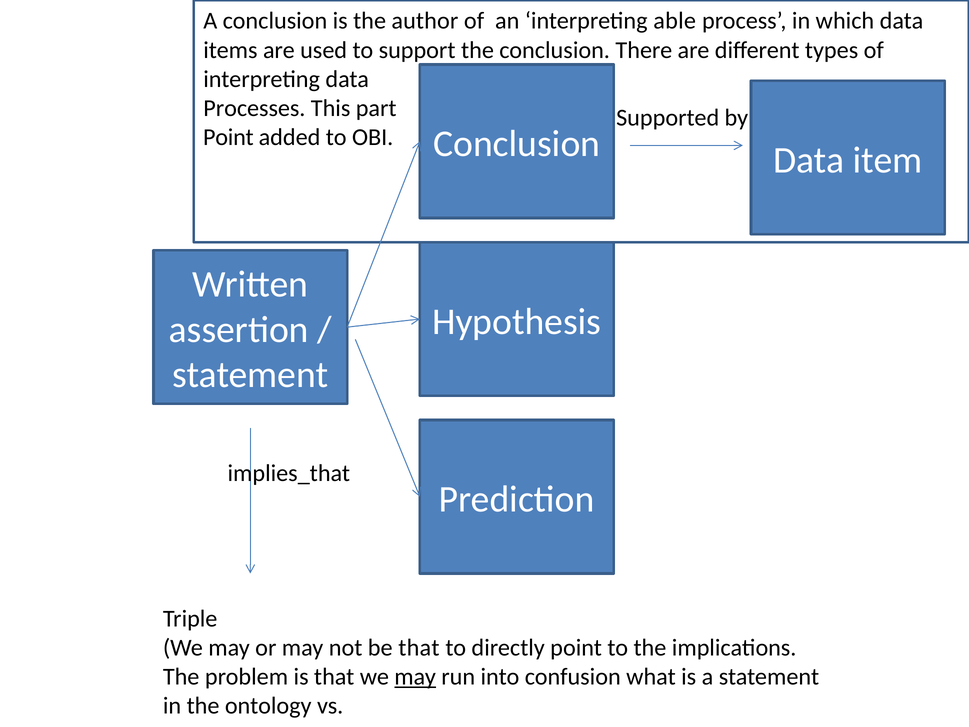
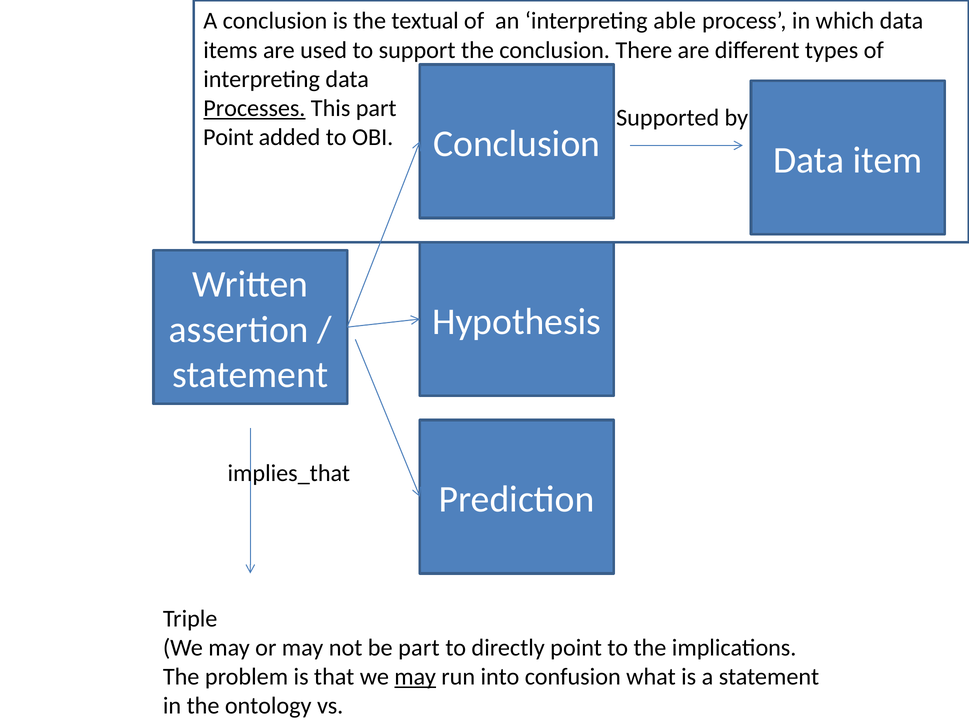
author: author -> textual (425, 21)
Processes underline: none -> present (254, 108)
be that: that -> part (419, 648)
